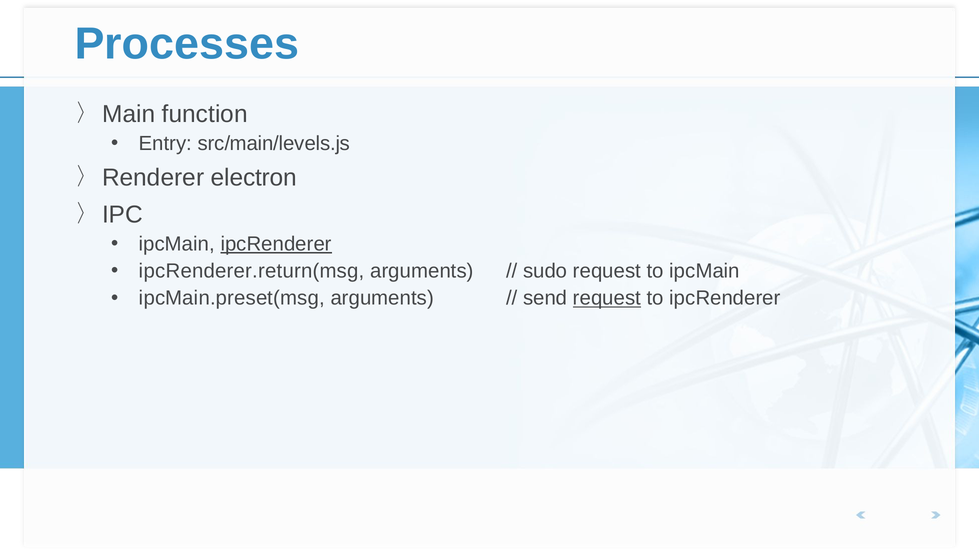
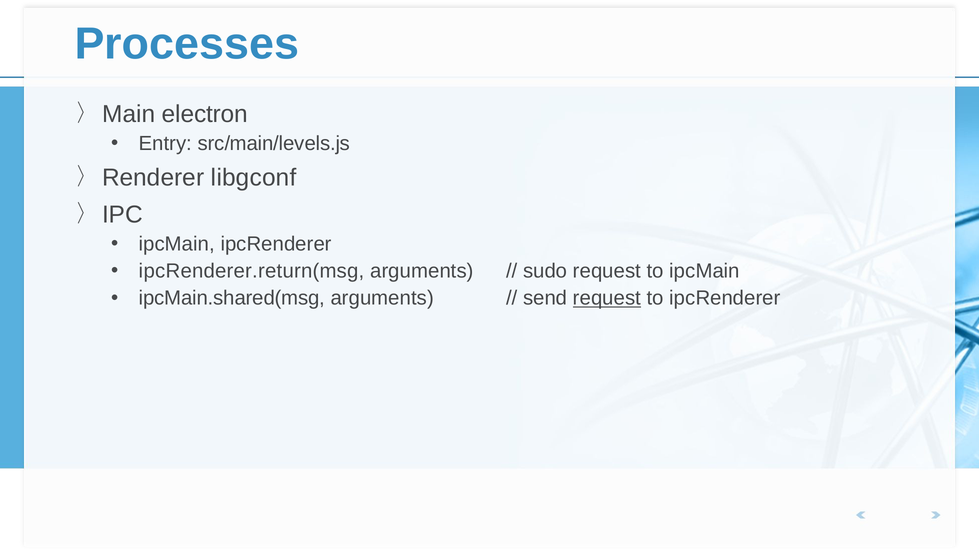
function: function -> electron (205, 114)
electron: electron -> libgconf (254, 178)
ipcRenderer underline: present -> none (276, 244)
ipcMain.preset(msg: ipcMain.preset(msg -> ipcMain.shared(msg (232, 298)
